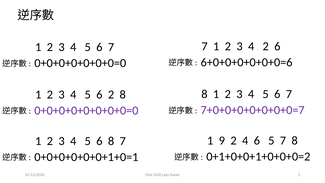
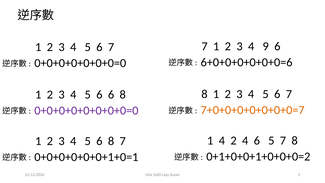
4 2: 2 -> 9 (266, 46)
6 2: 2 -> 6 (111, 94)
7+0+0+0+0+0+0+0=7 colour: purple -> orange (253, 110)
1 9: 9 -> 4 (222, 140)
